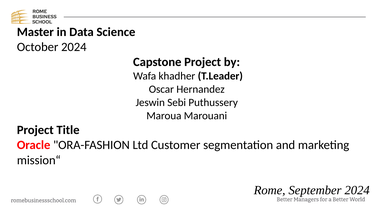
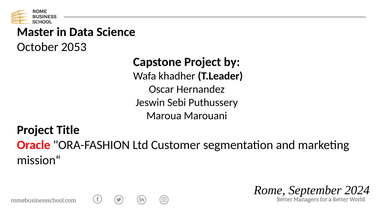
October 2024: 2024 -> 2053 (74, 47)
